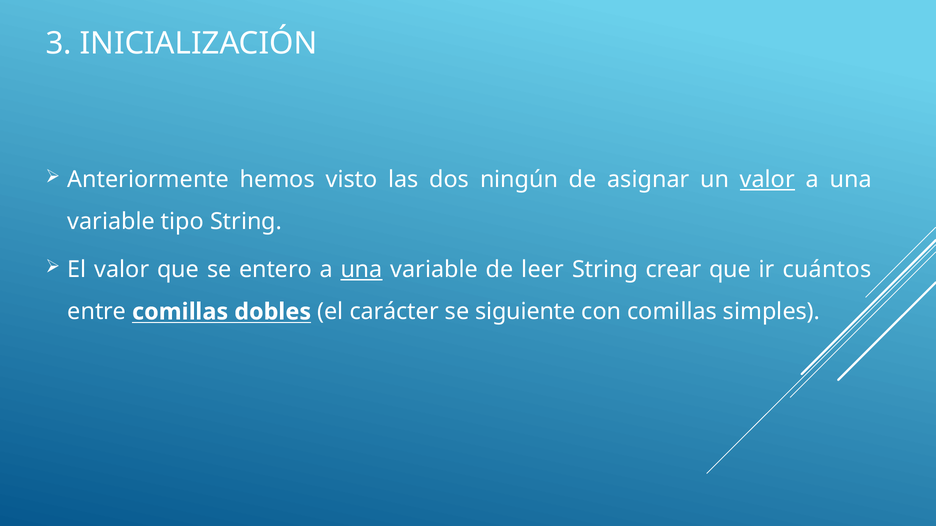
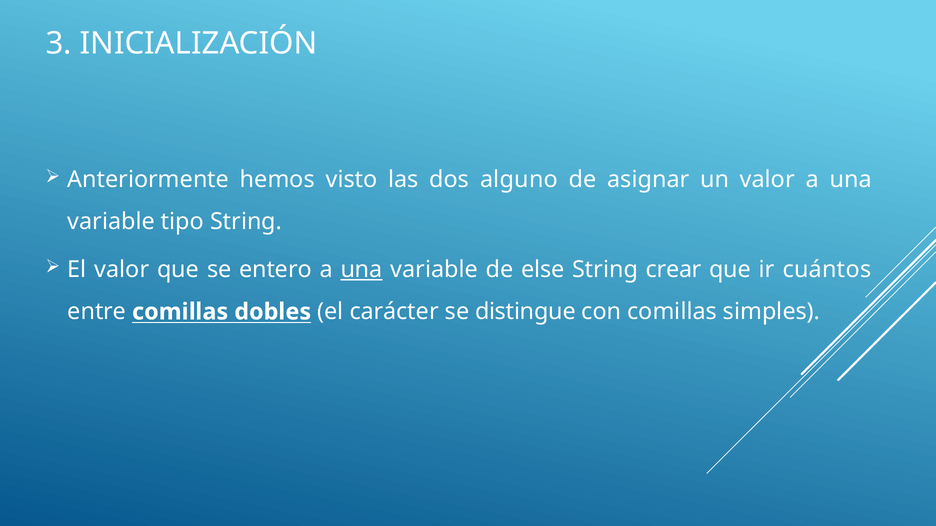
ningún: ningún -> alguno (519, 180)
valor underline: present -> none (767, 180)
leer: leer -> else (543, 270)
siguiente: siguiente -> distingue (525, 312)
